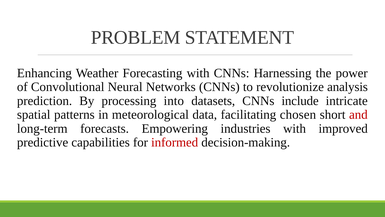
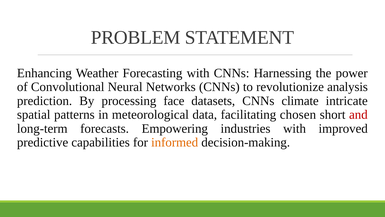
into: into -> face (174, 101)
include: include -> climate (300, 101)
informed colour: red -> orange (175, 142)
